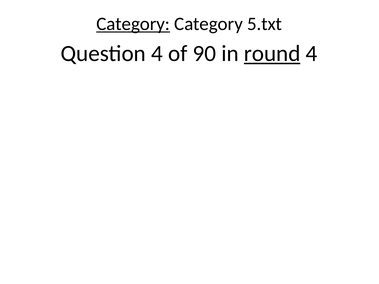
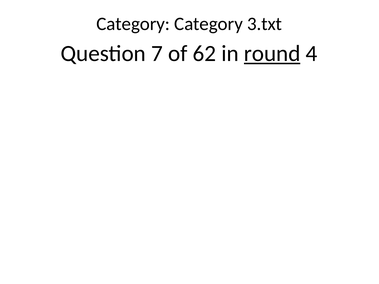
Category underline: present -> none (133, 24)
5.txt: 5.txt -> 3.txt (265, 24)
Question 4: 4 -> 7 (157, 54)
90: 90 -> 62 (204, 54)
